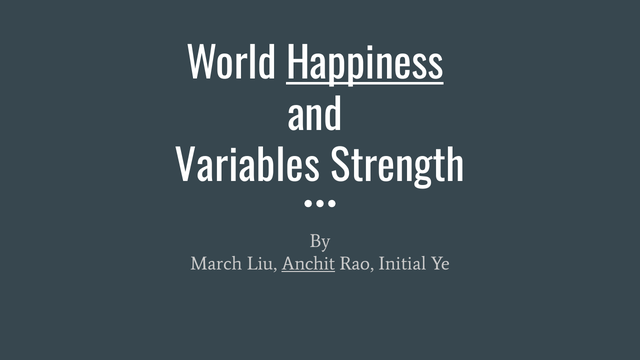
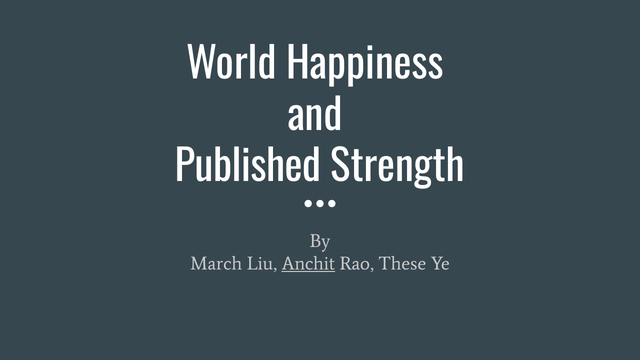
Happiness underline: present -> none (365, 65)
Variables: Variables -> Published (248, 167)
Initial: Initial -> These (402, 264)
